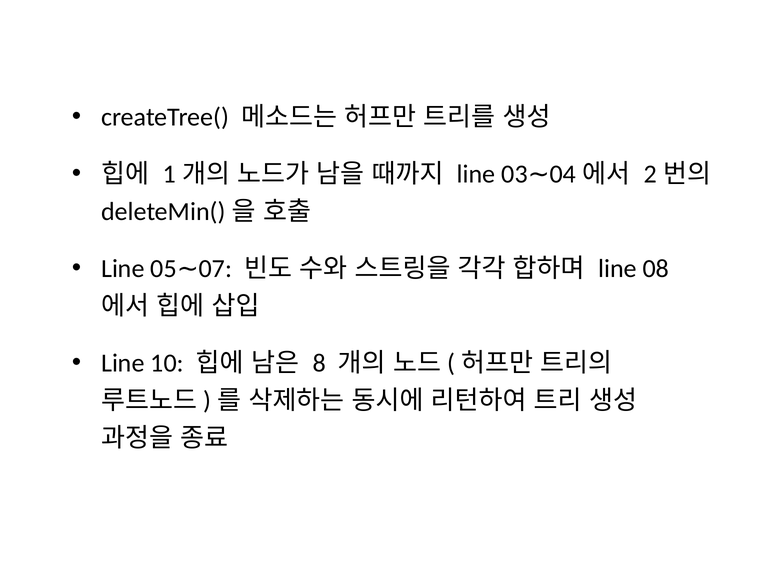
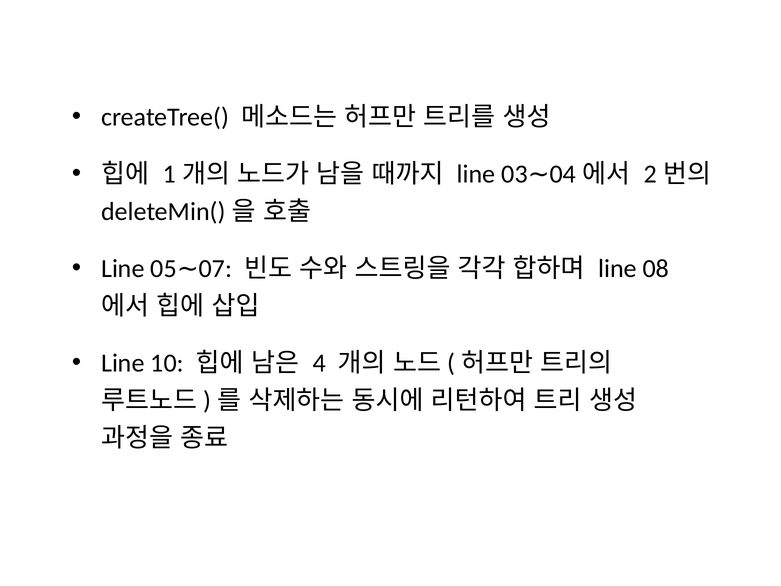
8: 8 -> 4 (319, 363)
